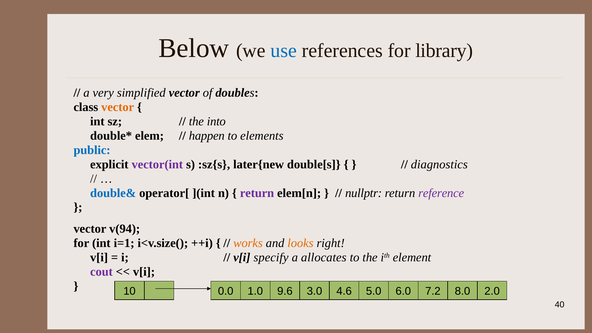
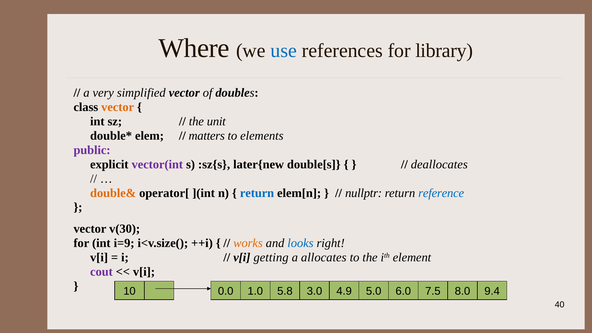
Below: Below -> Where (194, 48)
into: into -> unit (216, 121)
happen: happen -> matters (207, 136)
public colour: blue -> purple (92, 150)
diagnostics: diagnostics -> deallocates (439, 164)
double& colour: blue -> orange (113, 193)
return colour: purple -> blue (257, 193)
reference colour: purple -> blue (441, 193)
v(94: v(94 -> v(30 (125, 229)
i=1: i=1 -> i=9 (124, 243)
looks colour: orange -> blue (300, 243)
specify: specify -> getting (271, 257)
9.6: 9.6 -> 5.8 (285, 291)
4.6: 4.6 -> 4.9 (344, 291)
7.2: 7.2 -> 7.5 (433, 291)
2.0: 2.0 -> 9.4 (492, 291)
